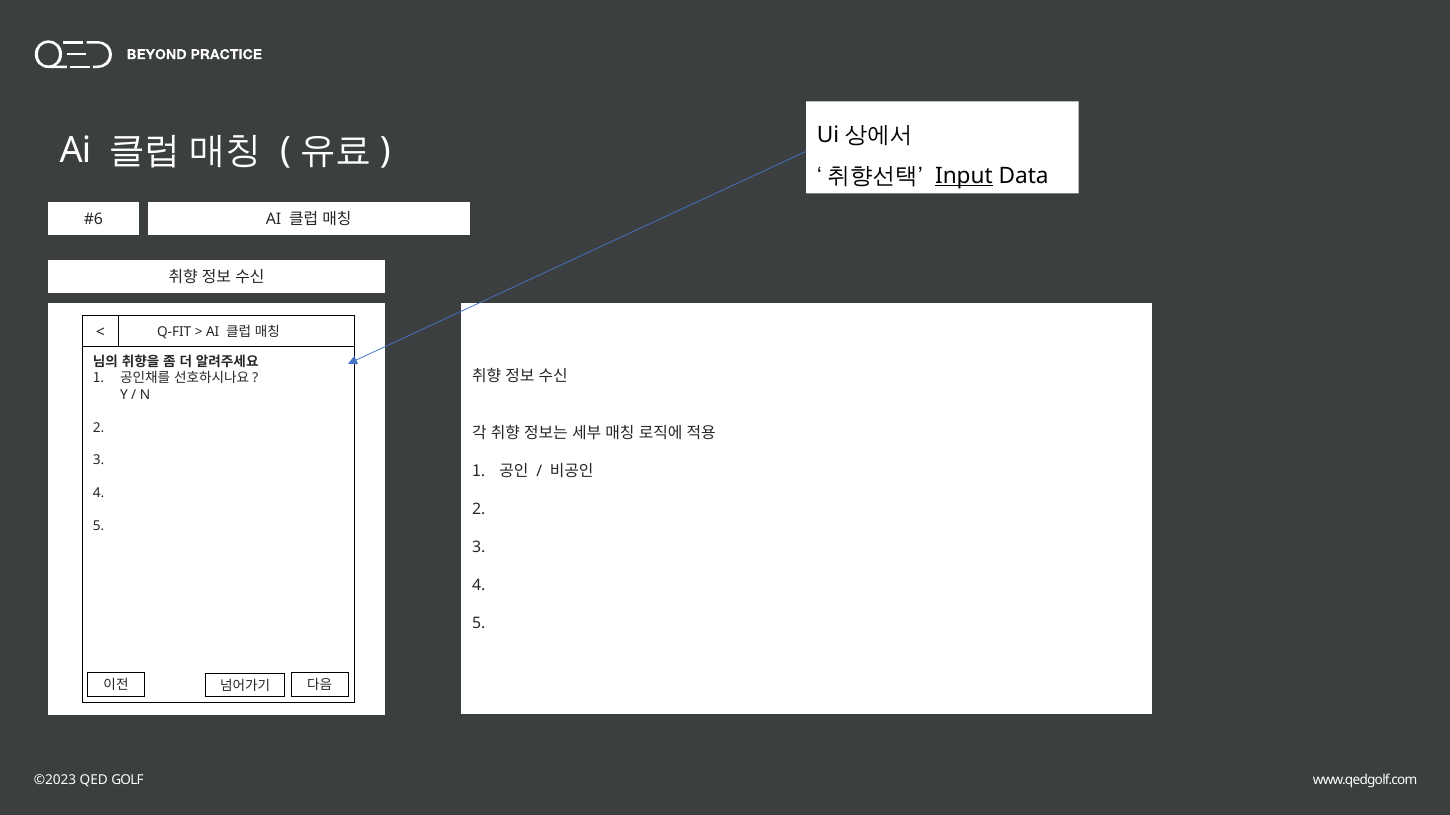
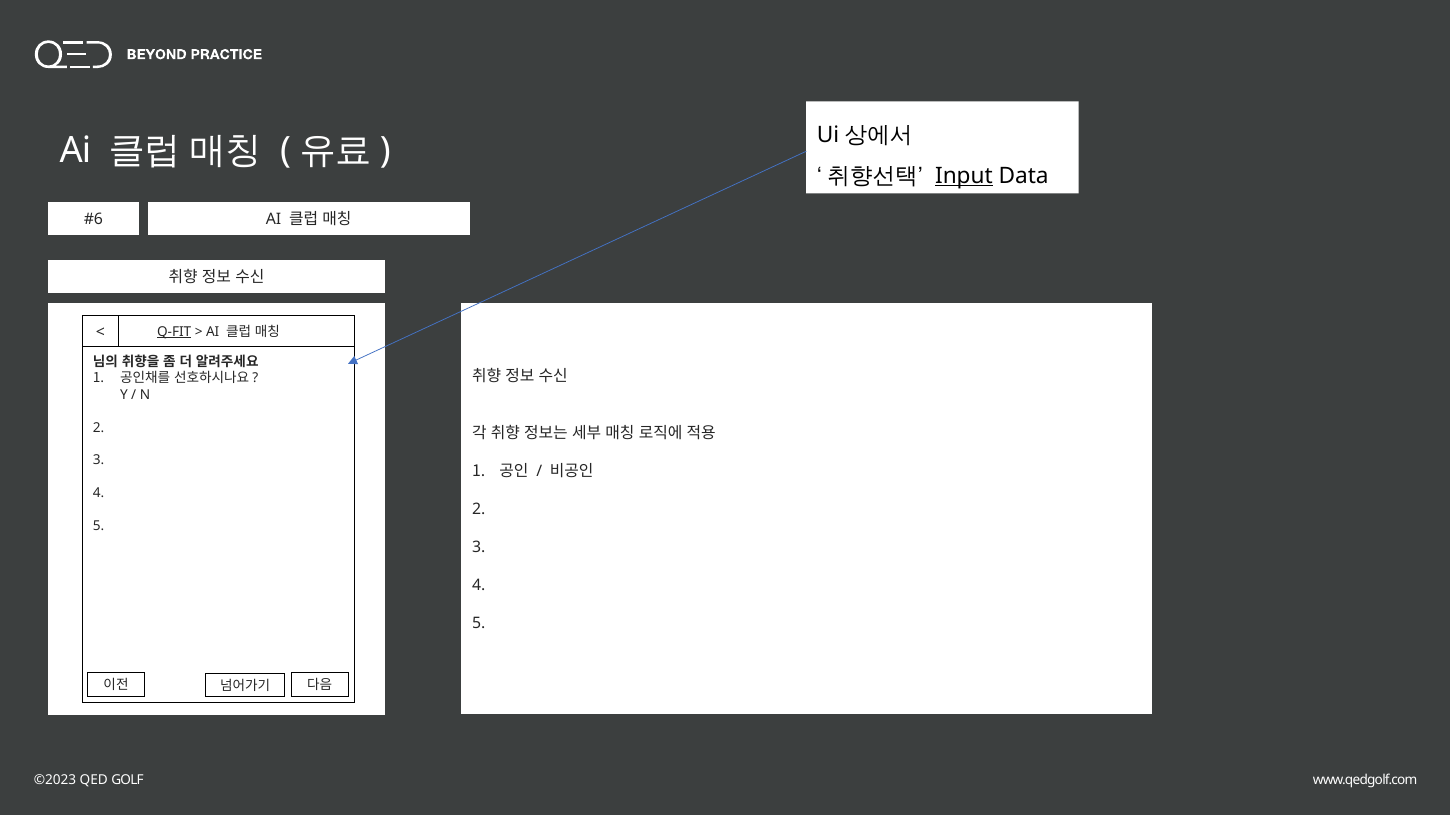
Q-FIT underline: none -> present (174, 332)
